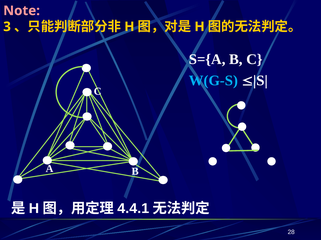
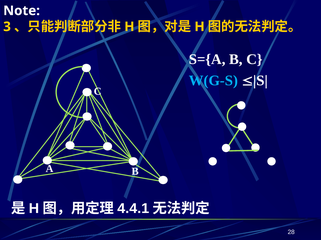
Note colour: pink -> white (22, 11)
